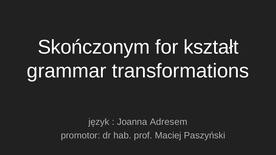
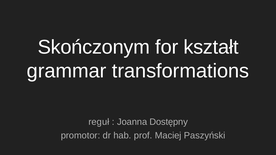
język: język -> reguł (99, 122)
Adresem: Adresem -> Dostępny (169, 122)
